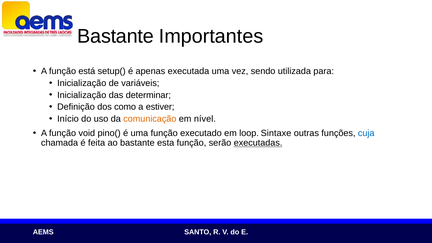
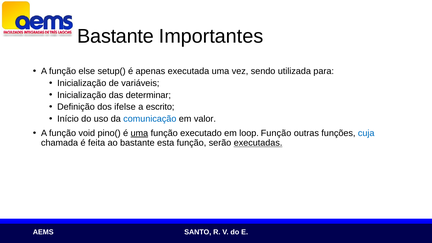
está: está -> else (87, 71)
como: como -> ifelse (125, 107)
estiver: estiver -> escrito (160, 107)
comunicação colour: orange -> blue (150, 119)
nível: nível -> valor (205, 119)
uma underline: none -> present (139, 133)
loop Sintaxe: Sintaxe -> Função (276, 133)
